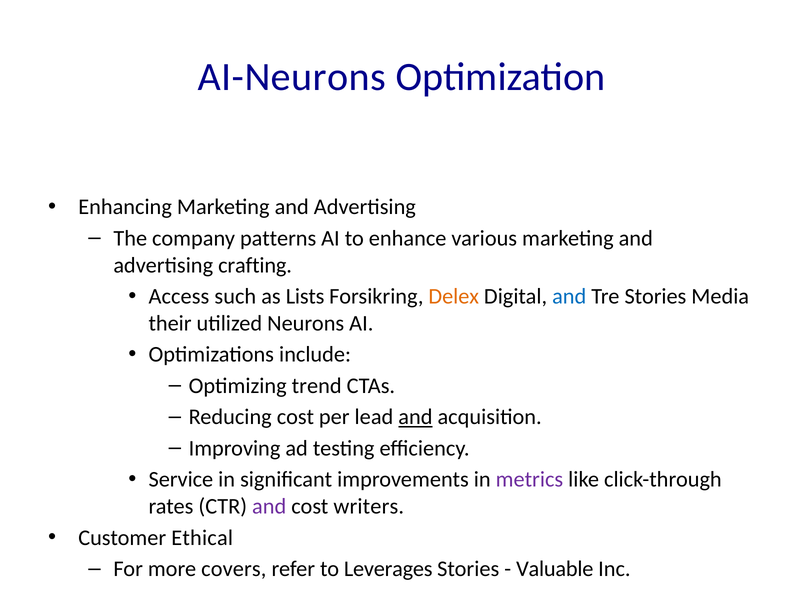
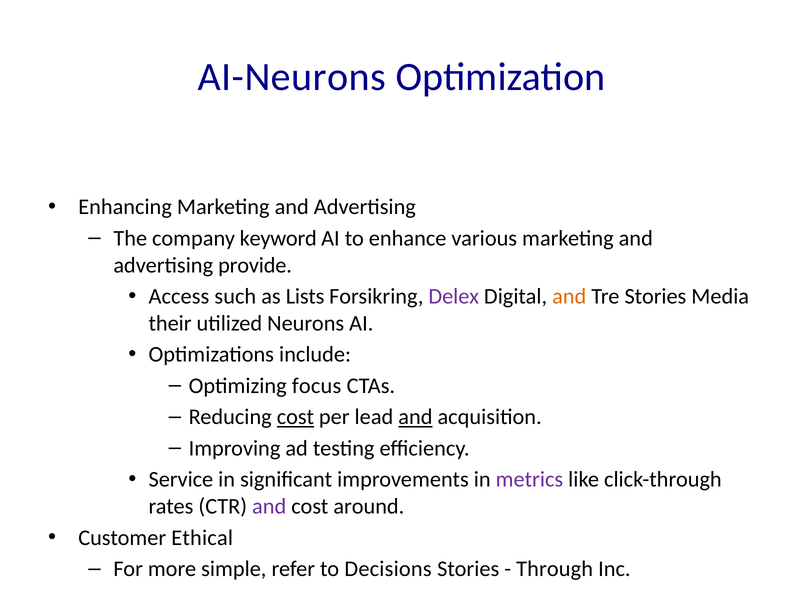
patterns: patterns -> keyword (278, 238)
crafting: crafting -> provide (255, 265)
Delex colour: orange -> purple (454, 296)
and colour: blue -> orange (569, 296)
trend: trend -> focus (317, 385)
cost underline: none -> present (295, 417)
writers: writers -> around (369, 506)
covers: covers -> simple (234, 568)
Leverages: Leverages -> Decisions (388, 568)
Valuable: Valuable -> Through (555, 568)
